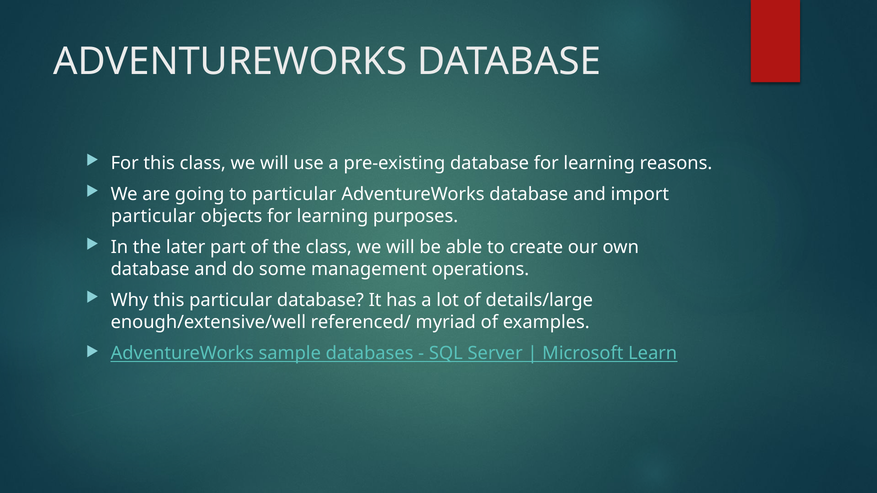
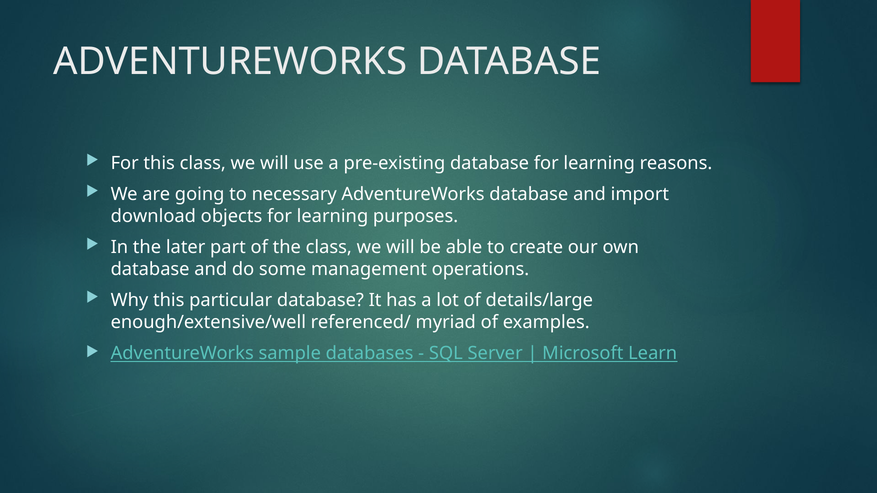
to particular: particular -> necessary (294, 194)
particular: particular -> download (153, 216)
